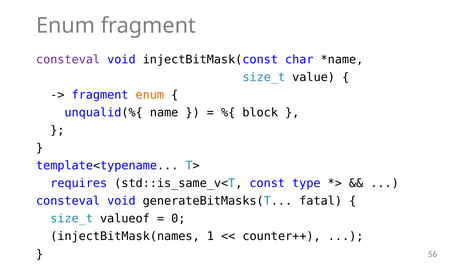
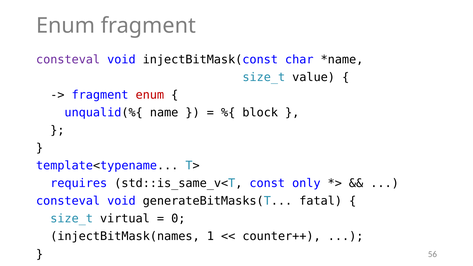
enum colour: orange -> red (150, 95)
type: type -> only (306, 183)
valueof: valueof -> virtual (125, 219)
